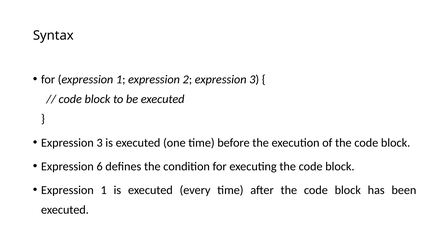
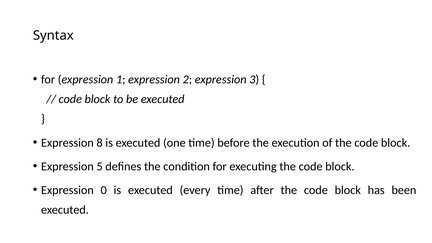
3: 3 -> 8 (100, 143)
6: 6 -> 5 (100, 166)
1: 1 -> 0 (104, 190)
